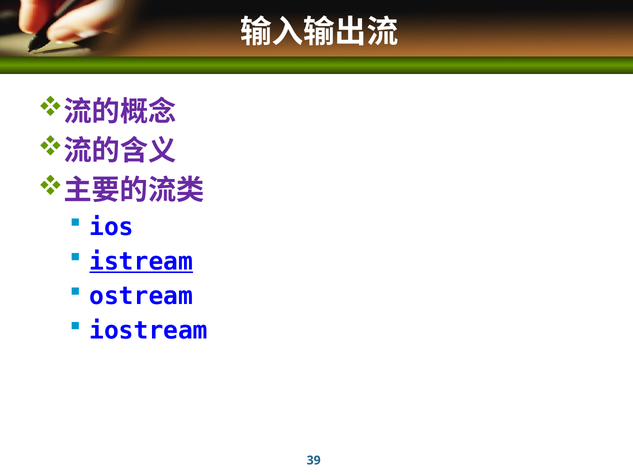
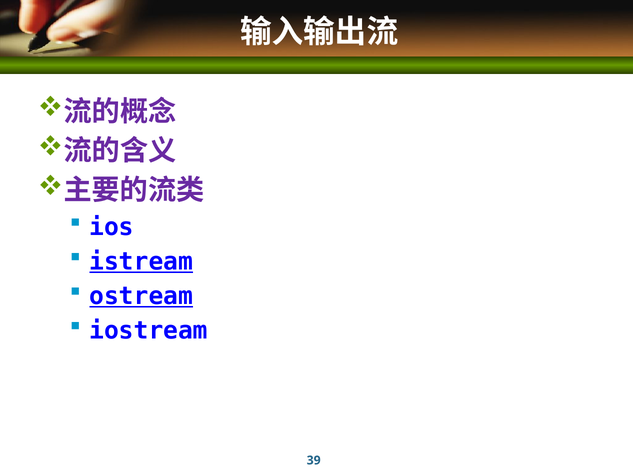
ostream underline: none -> present (141, 296)
